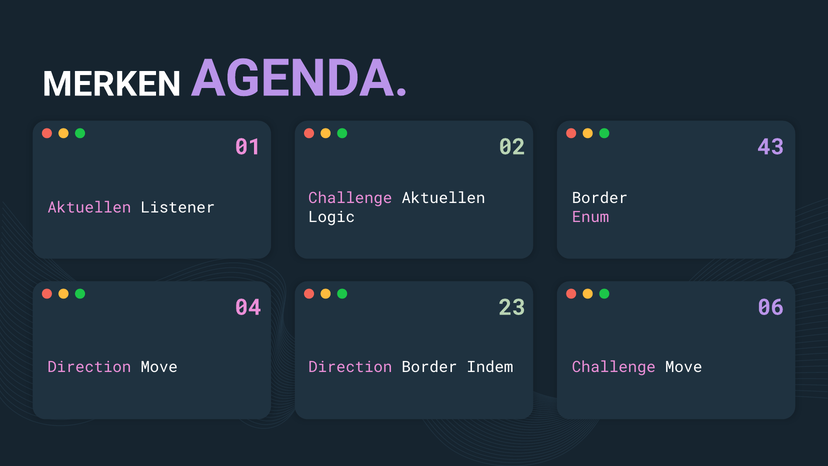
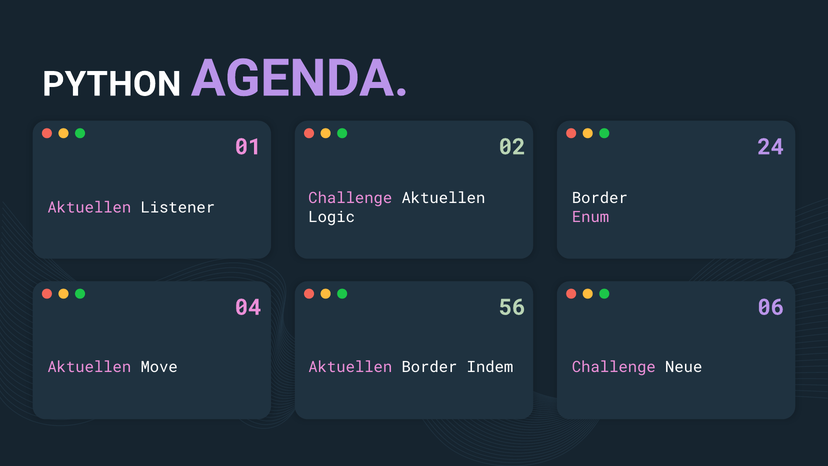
MERKEN: MERKEN -> PYTHON (112, 84)
43: 43 -> 24 (771, 147)
23: 23 -> 56 (512, 307)
Direction: Direction -> Aktuellen (89, 367)
Move Direction: Direction -> Aktuellen (350, 367)
Challenge Move: Move -> Neue (684, 367)
